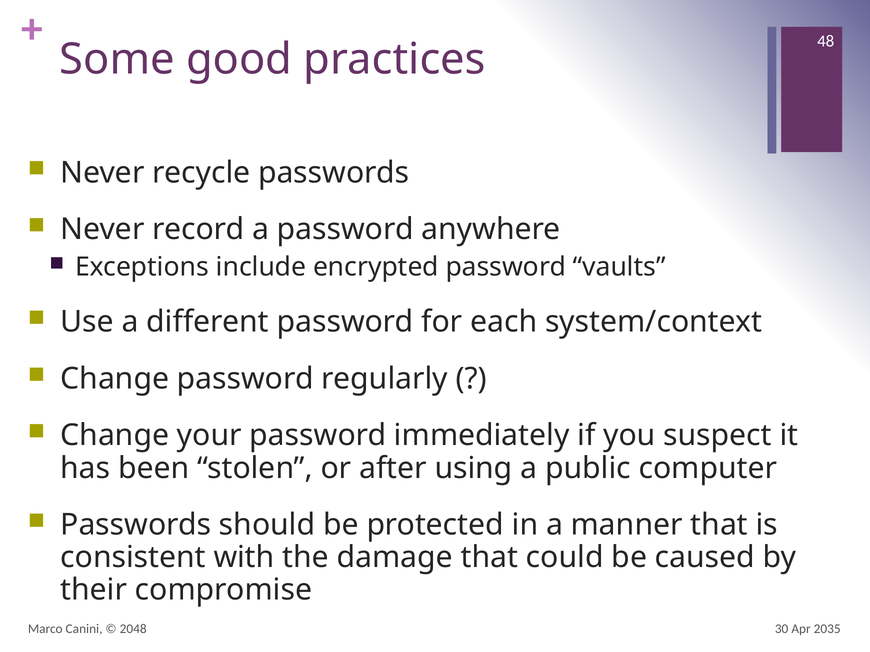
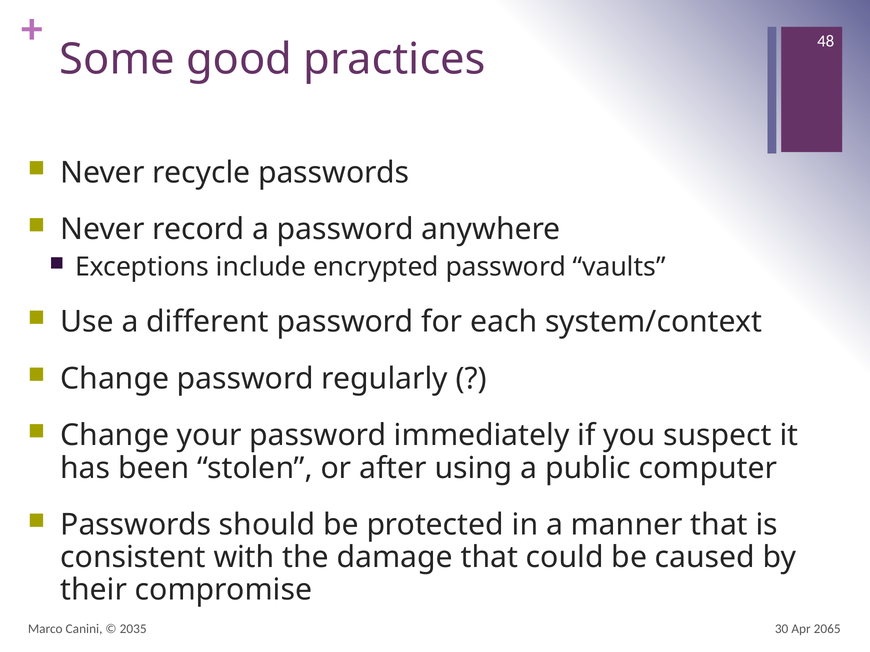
2048: 2048 -> 2035 (133, 629)
2035: 2035 -> 2065 (827, 629)
